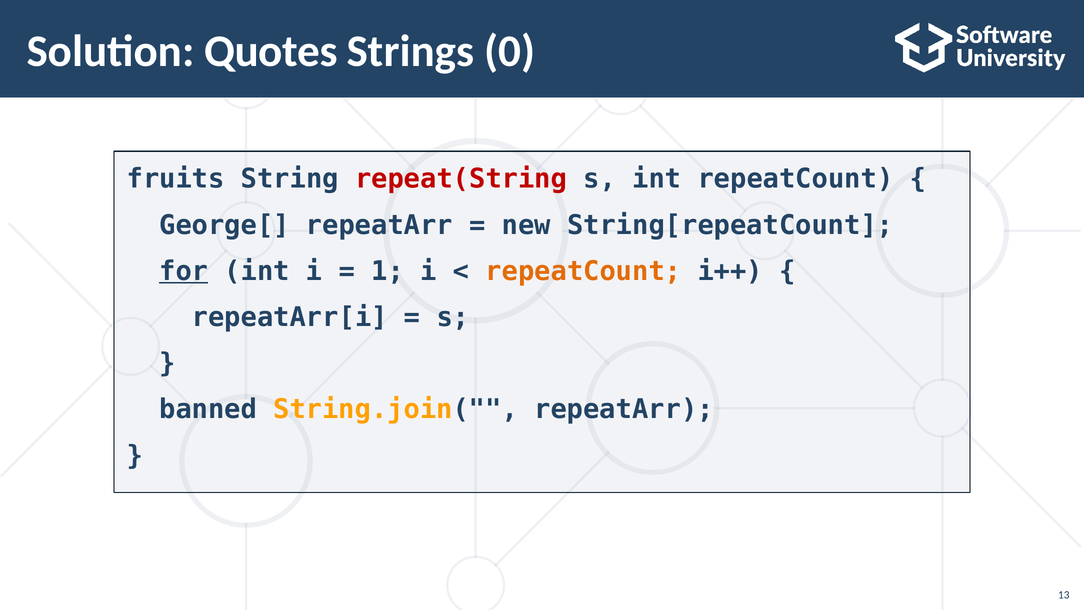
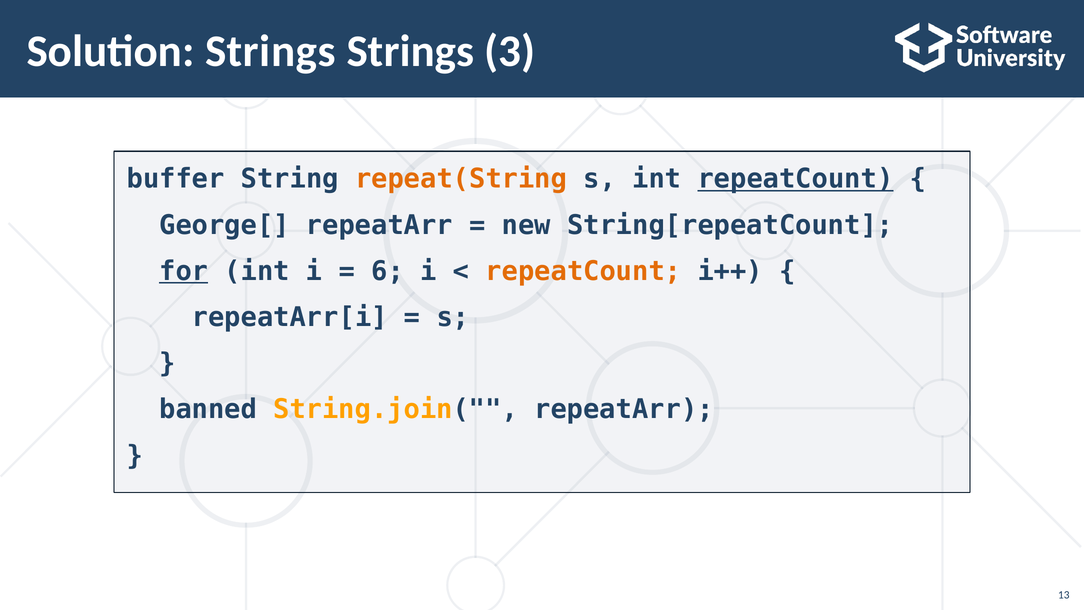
Solution Quotes: Quotes -> Strings (270, 51)
0: 0 -> 3 (510, 51)
fruits: fruits -> buffer (176, 179)
repeat(String colour: red -> orange (461, 179)
repeatCount underline: none -> present (795, 179)
1: 1 -> 6 (388, 271)
